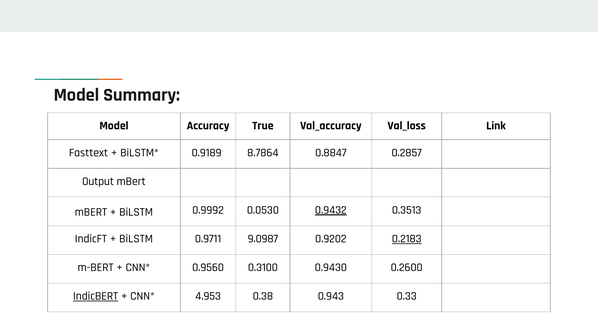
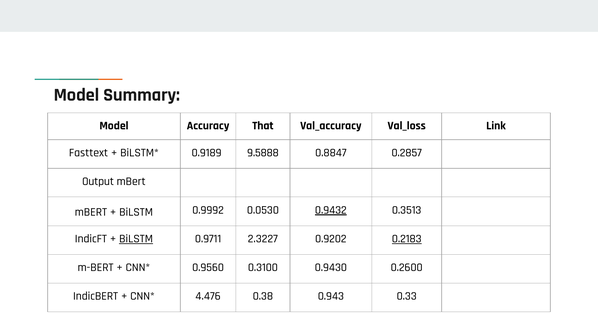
True: True -> That (263, 126)
8.7864: 8.7864 -> 9.5888 (263, 153)
BiLSTM underline: none -> present (136, 239)
9.0987: 9.0987 -> 2.3227 (263, 239)
IndicBERT underline: present -> none (96, 296)
4.953: 4.953 -> 4.476 (208, 296)
